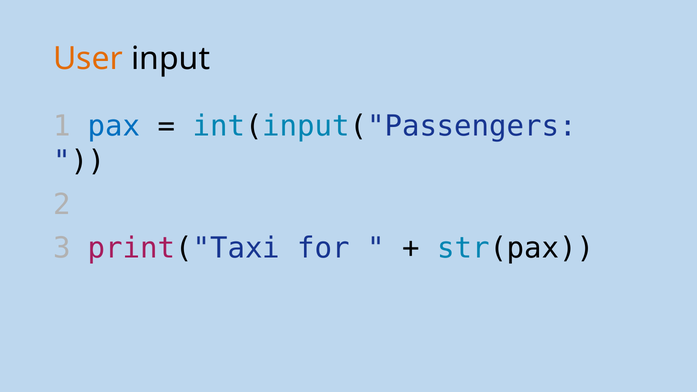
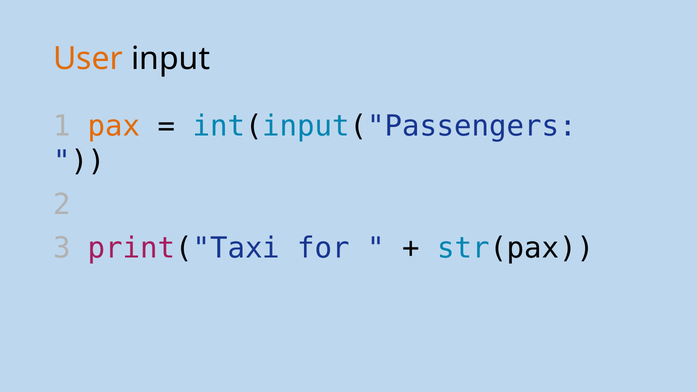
pax colour: blue -> orange (114, 126)
